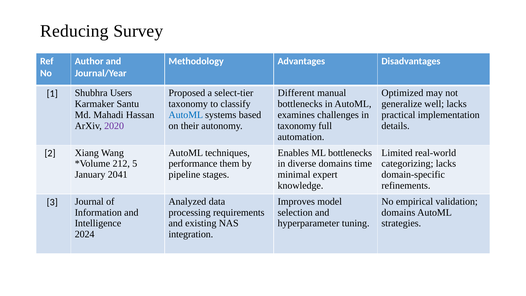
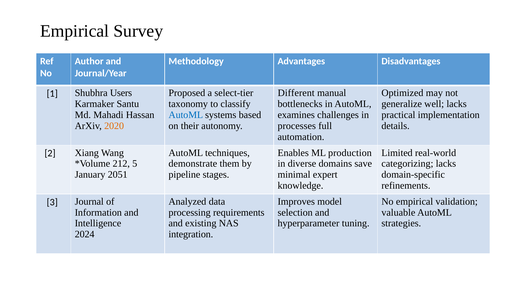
Reducing: Reducing -> Empirical (75, 31)
2020 colour: purple -> orange (114, 126)
taxonomy: taxonomy -> processes (297, 126)
ML bottlenecks: bottlenecks -> production (350, 153)
performance: performance -> demonstrate (193, 164)
time: time -> save (363, 164)
2041: 2041 -> 2051 (118, 175)
domains: domains -> valuable (398, 212)
